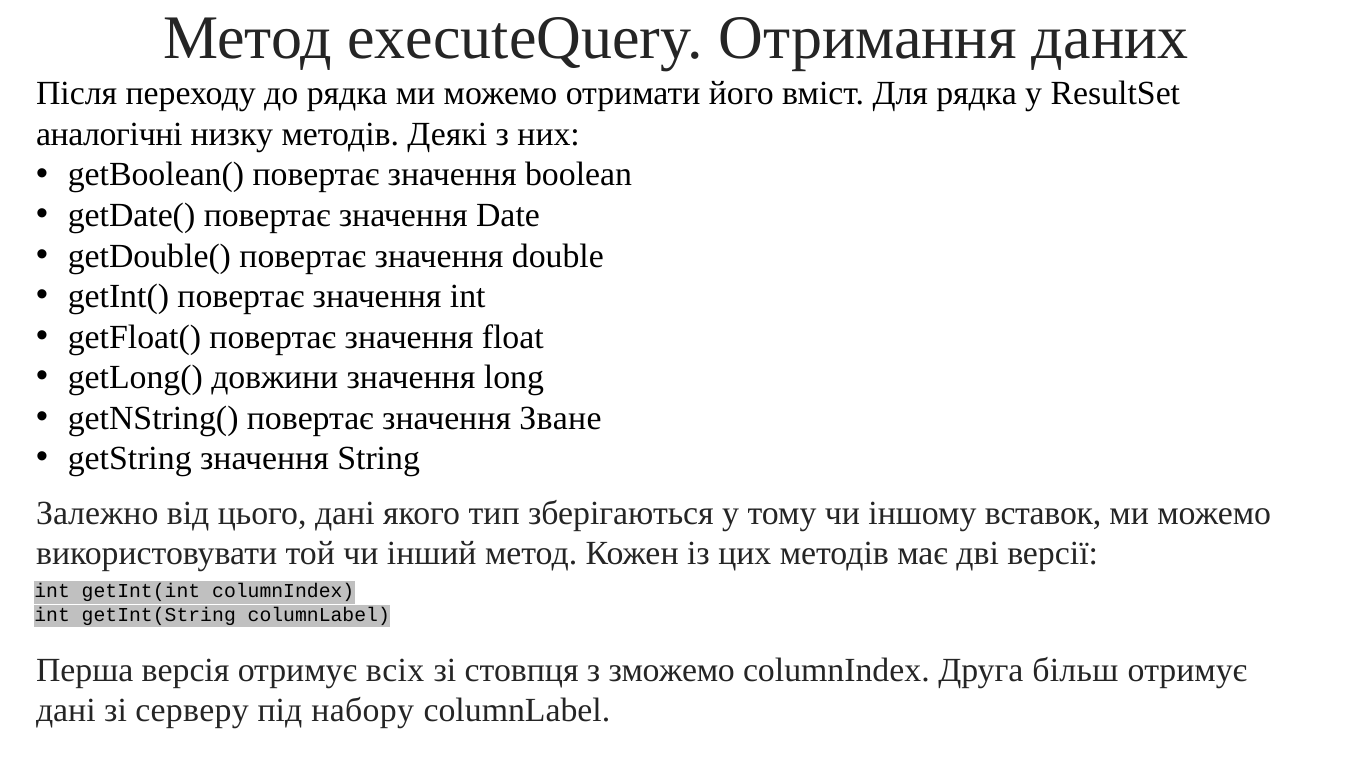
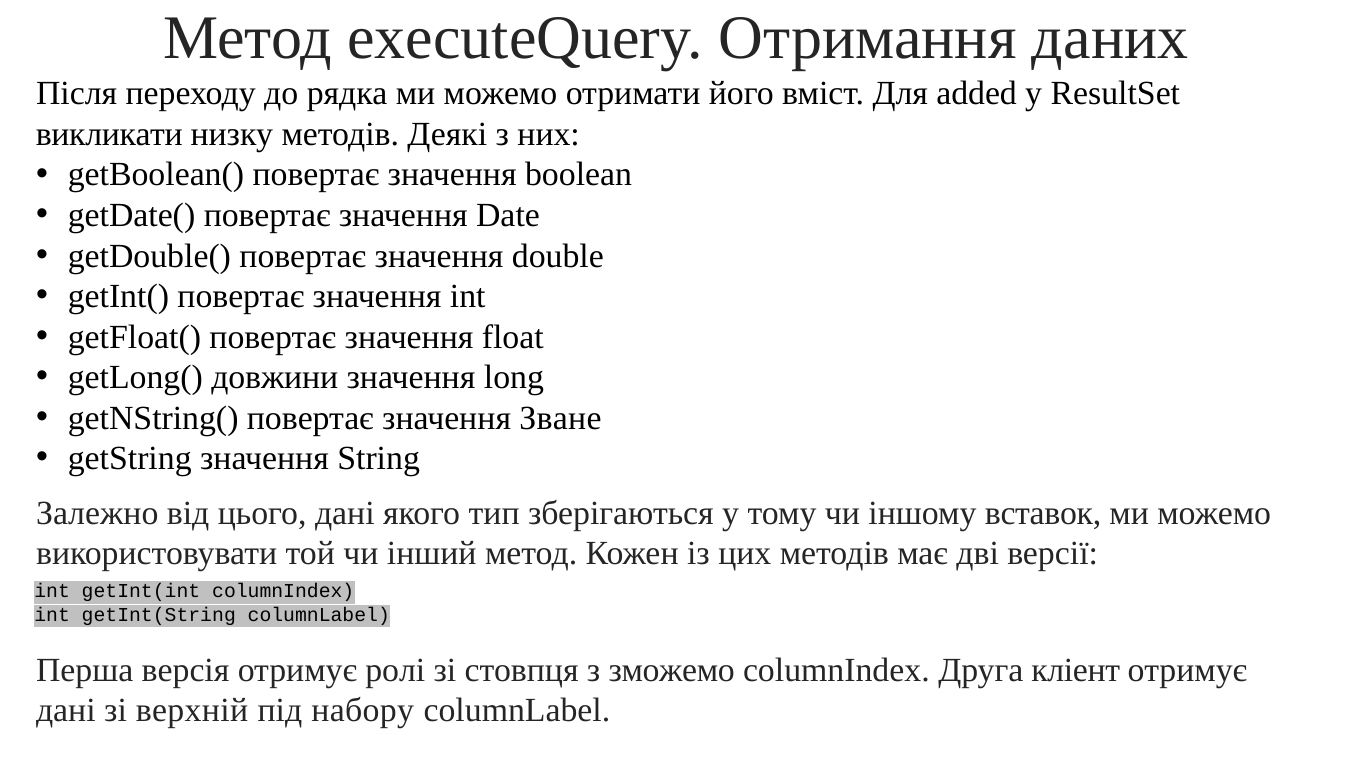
Для рядка: рядка -> added (977, 94)
аналогічні: аналогічні -> викликати (109, 134)
всіх: всіх -> ролі (395, 671)
більш: більш -> кліент (1076, 671)
серверу: серверу -> верхній (192, 711)
